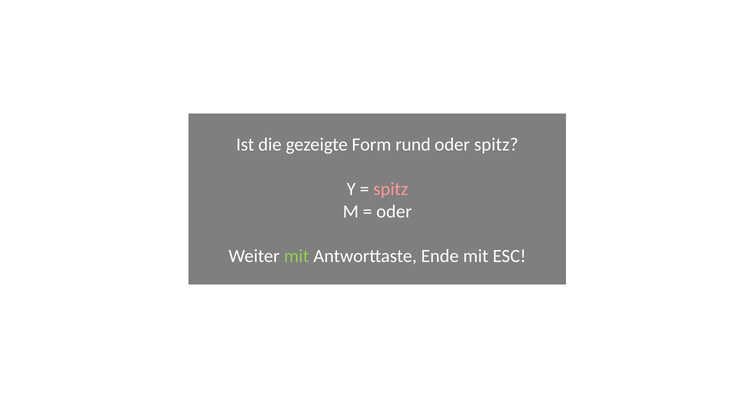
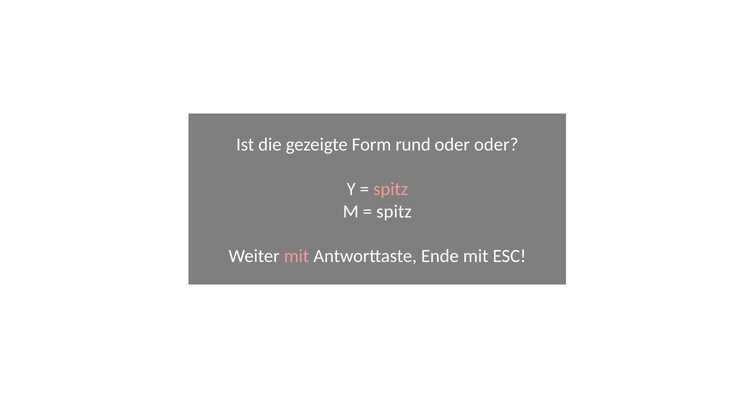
oder spitz: spitz -> oder (496, 145)
oder: oder -> spitz (394, 212)
mit colour: light green -> pink (297, 256)
